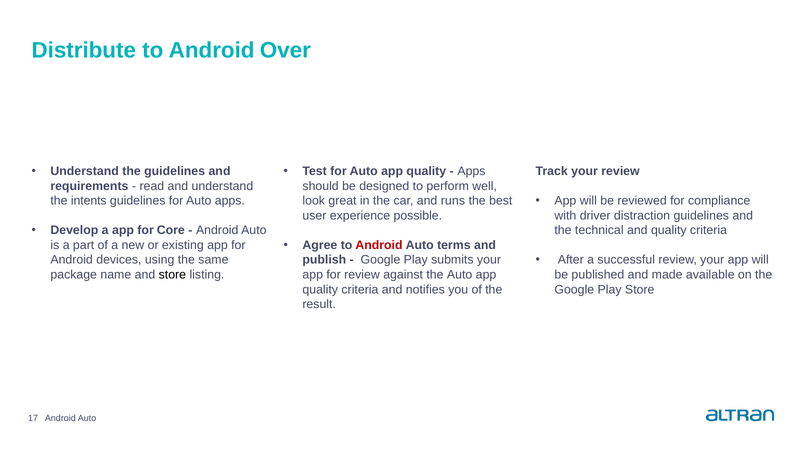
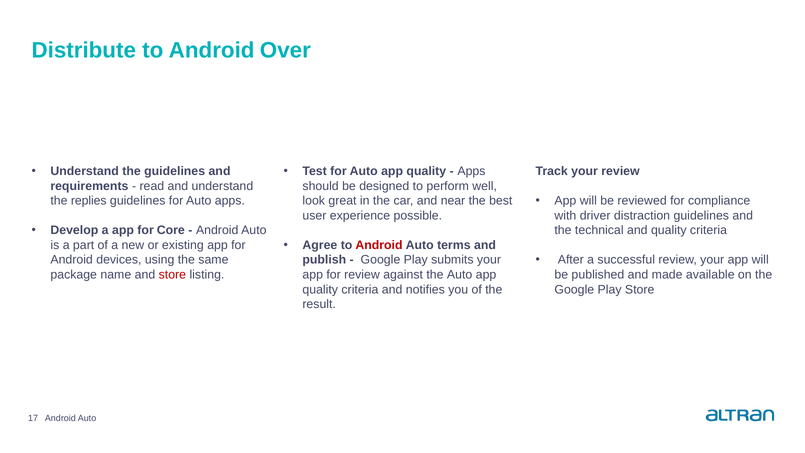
intents: intents -> replies (89, 201)
runs: runs -> near (453, 201)
store colour: black -> red (172, 275)
